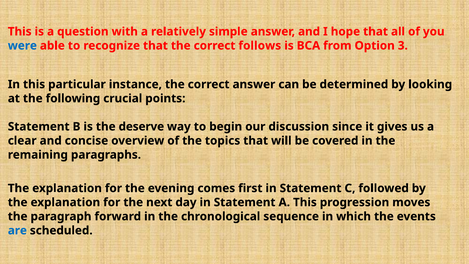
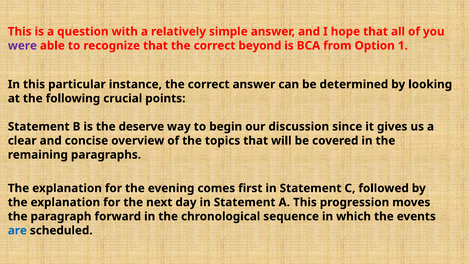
were colour: blue -> purple (22, 46)
follows: follows -> beyond (260, 46)
3: 3 -> 1 (403, 46)
